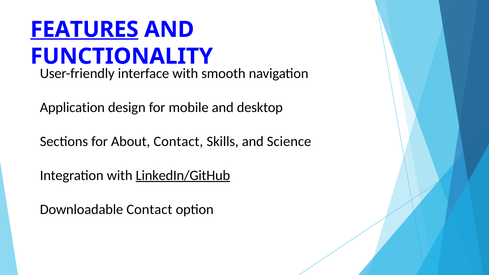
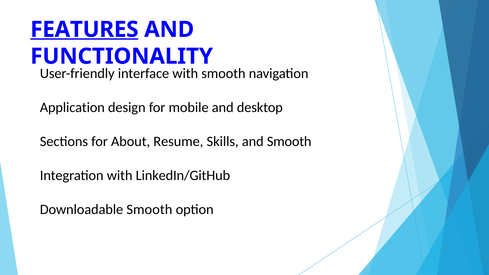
About Contact: Contact -> Resume (178, 141)
and Science: Science -> Smooth (289, 141)
LinkedIn/GitHub underline: present -> none (183, 175)
Downloadable Contact: Contact -> Smooth (149, 210)
